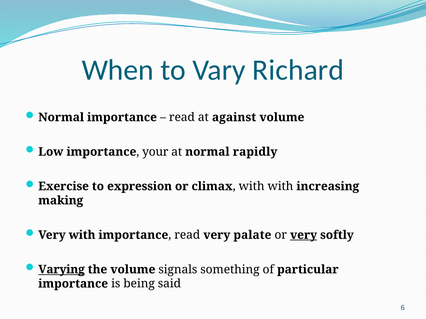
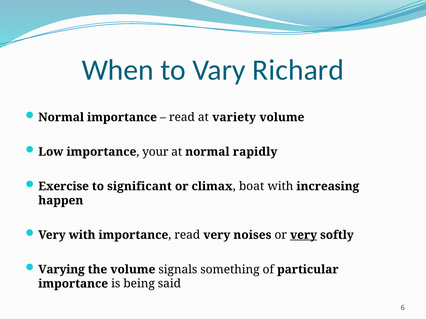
against: against -> variety (234, 117)
expression: expression -> significant (139, 187)
climax with: with -> boat (252, 187)
making: making -> happen (61, 201)
palate: palate -> noises (252, 235)
Varying underline: present -> none (62, 270)
